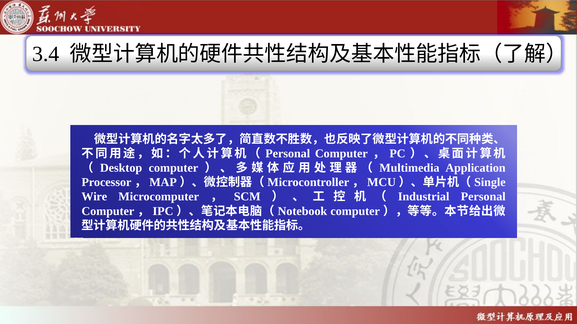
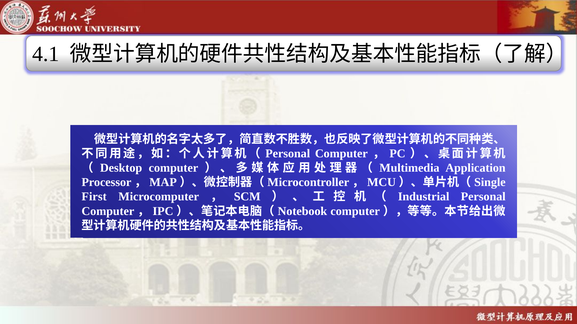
3.4: 3.4 -> 4.1 (46, 54)
Wire: Wire -> First (94, 197)
